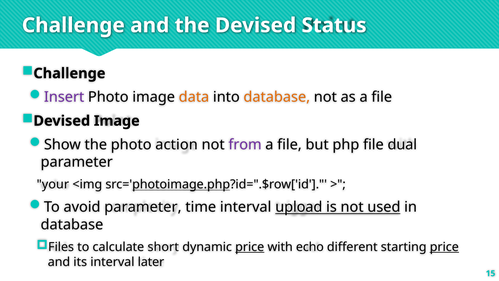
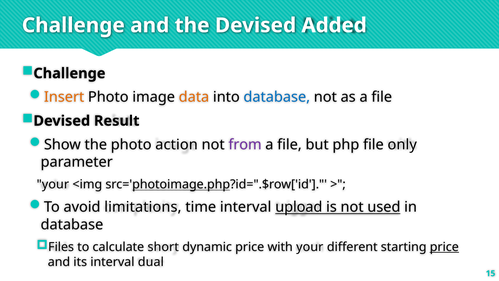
Status: Status -> Added (334, 25)
Insert colour: purple -> orange (64, 97)
database colour: orange -> blue (277, 97)
Devised Image: Image -> Result (117, 121)
dual: dual -> only (402, 144)
avoid parameter: parameter -> limitations (143, 207)
price underline: present -> none (250, 247)
with echo: echo -> your (310, 247)
later: later -> dual (151, 262)
